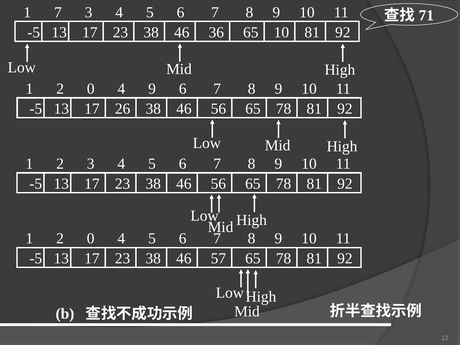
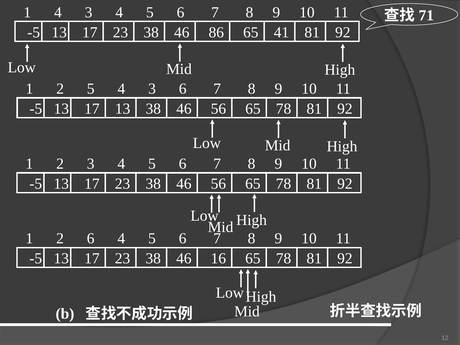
1 7: 7 -> 4 (58, 12)
36: 36 -> 86 (216, 32)
65 10: 10 -> 41 (281, 32)
0: 0 -> 5 (91, 89)
9: 9 -> 3 (152, 89)
17 26: 26 -> 13 (123, 109)
0: 0 -> 6 (91, 239)
57: 57 -> 16 (218, 259)
